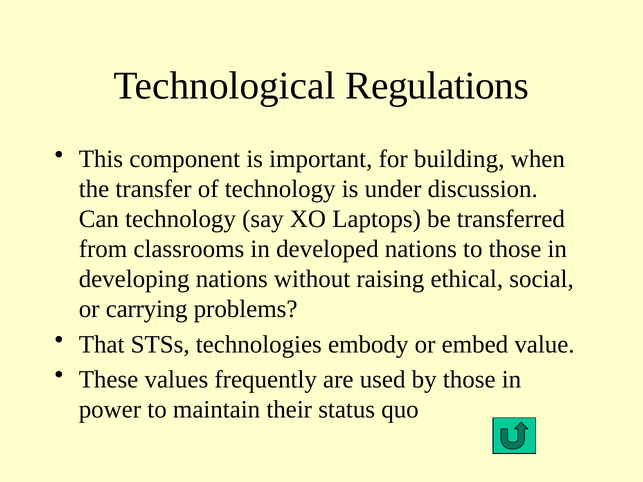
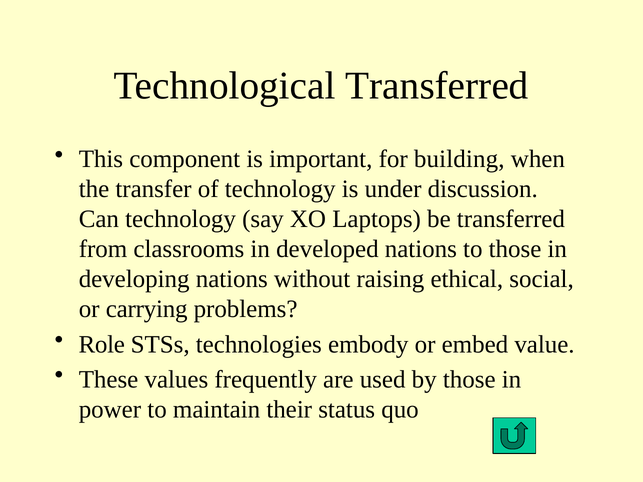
Technological Regulations: Regulations -> Transferred (437, 86)
That: That -> Role (102, 344)
